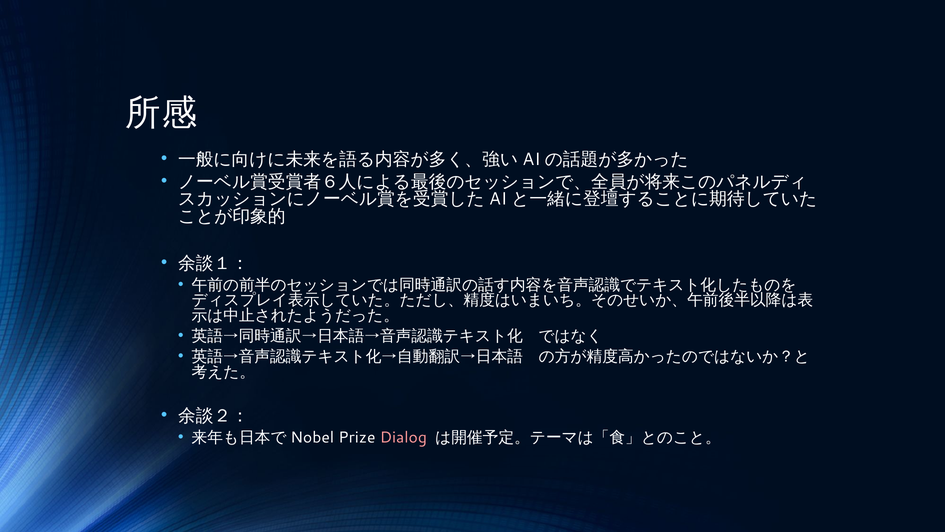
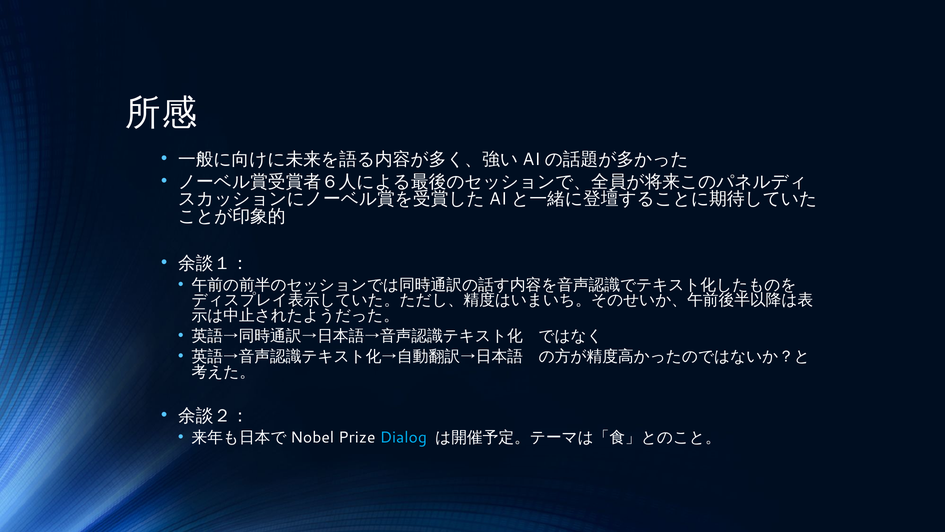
Dialog colour: pink -> light blue (403, 437)
